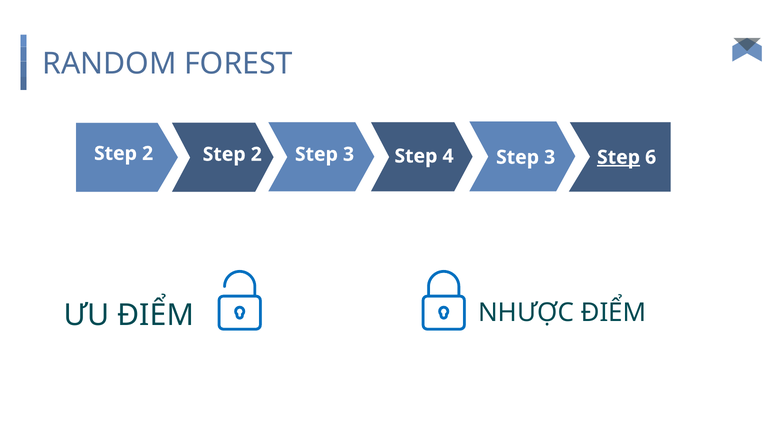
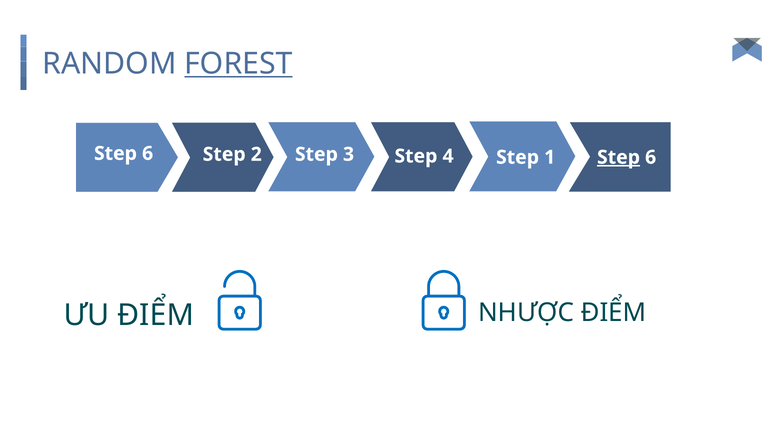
FOREST underline: none -> present (238, 64)
2: 2 -> 6 (148, 153)
3: 3 -> 1 (550, 157)
